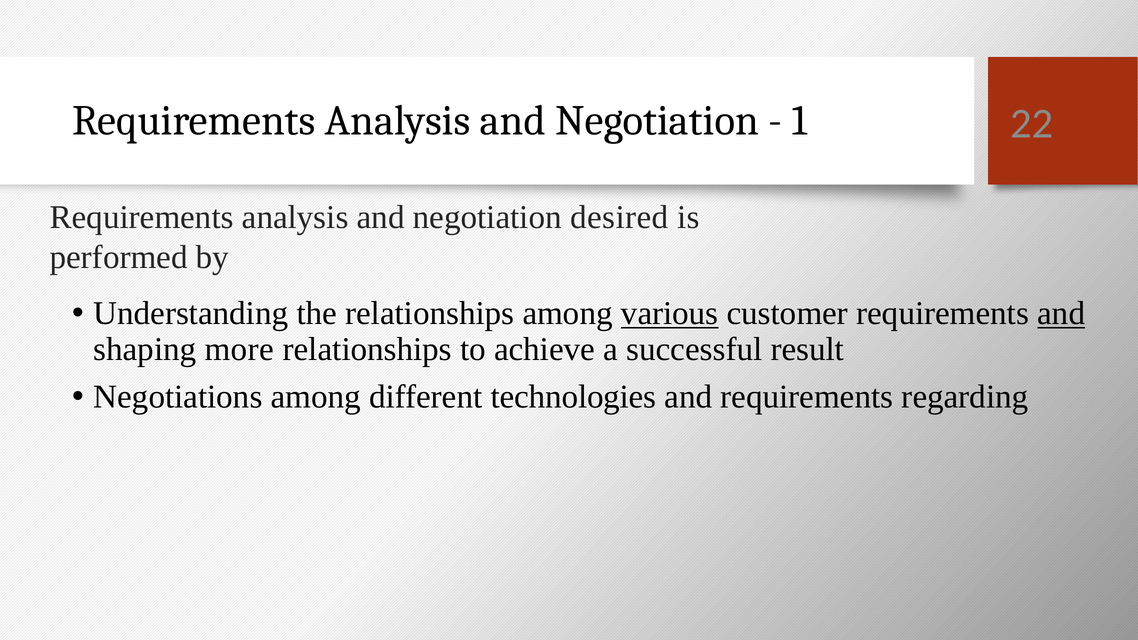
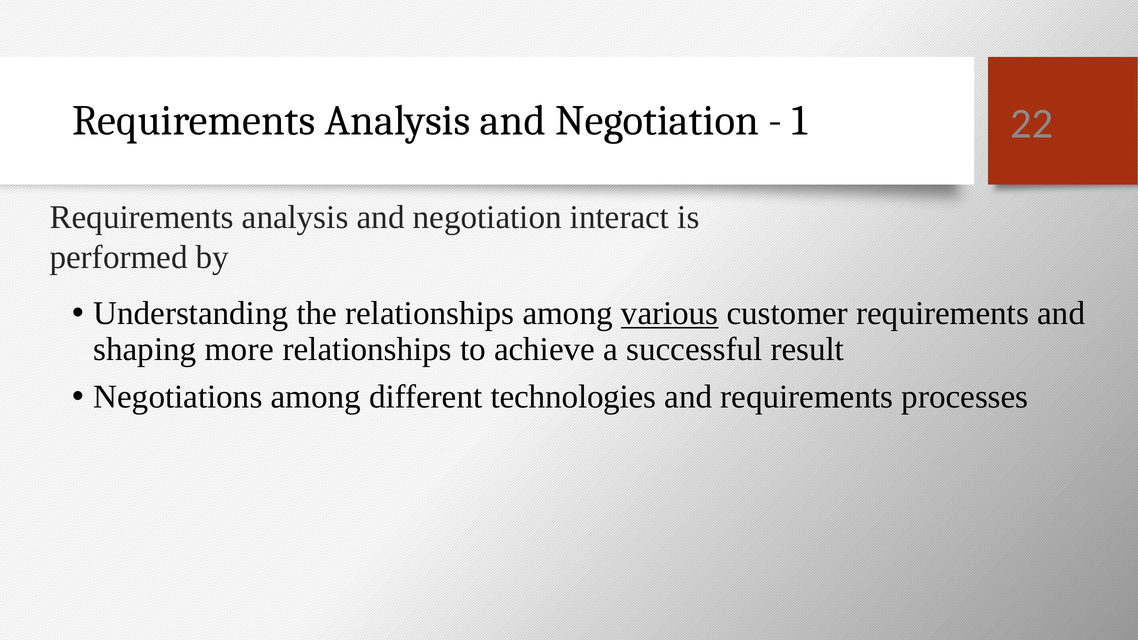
desired: desired -> interact (620, 217)
and underline: present -> none (1061, 314)
regarding: regarding -> processes (965, 397)
